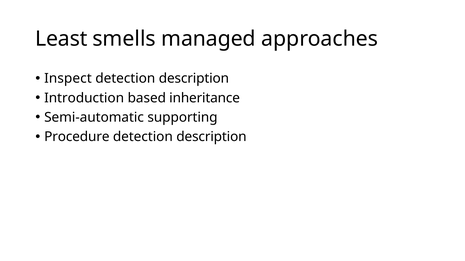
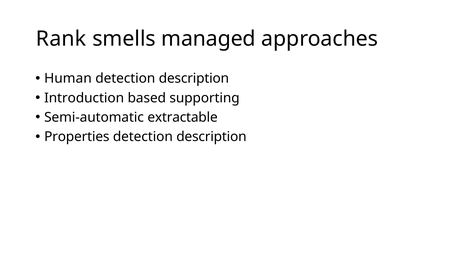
Least: Least -> Rank (61, 39)
Inspect: Inspect -> Human (68, 79)
inheritance: inheritance -> supporting (205, 98)
supporting: supporting -> extractable (183, 118)
Procedure: Procedure -> Properties (77, 137)
